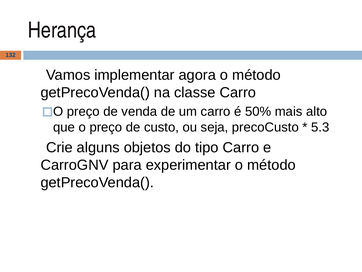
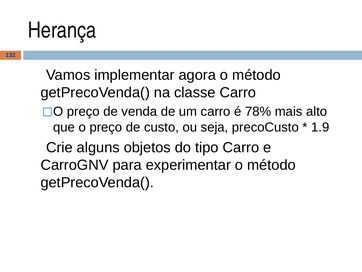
50%: 50% -> 78% (258, 111)
5.3: 5.3 -> 1.9 (320, 127)
